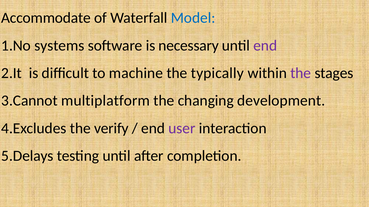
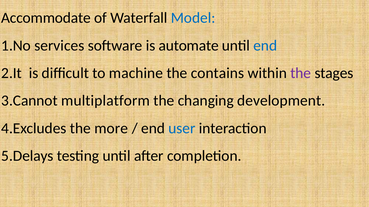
systems: systems -> services (59, 46)
necessary: necessary -> automate (189, 46)
end colour: purple -> blue (265, 46)
typically: typically -> contains (217, 73)
verify: verify -> more (111, 129)
user colour: purple -> blue (182, 129)
